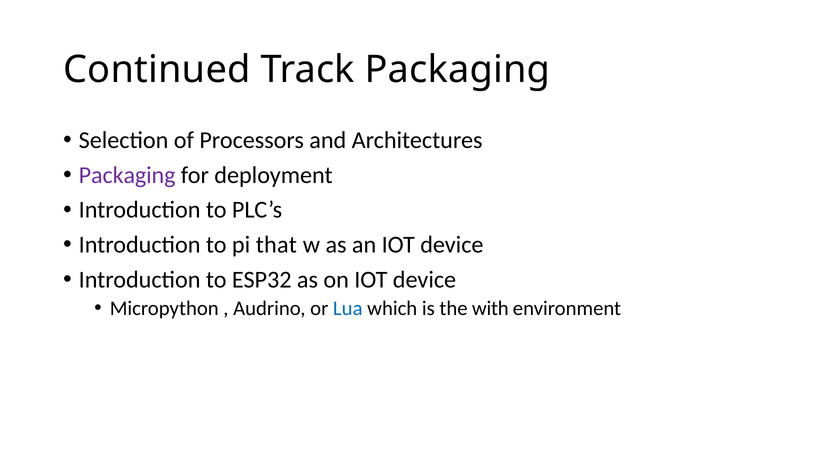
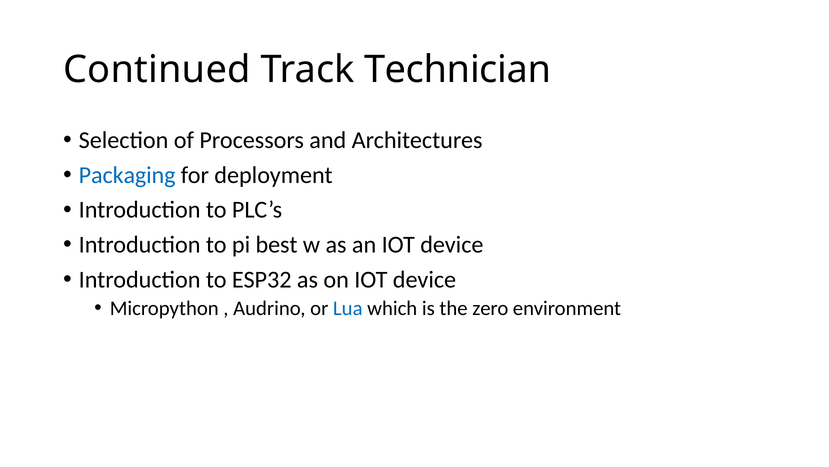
Track Packaging: Packaging -> Technician (458, 70)
Packaging colour: purple -> blue (127, 175)
that: that -> best (277, 244)
with: with -> zero (490, 308)
